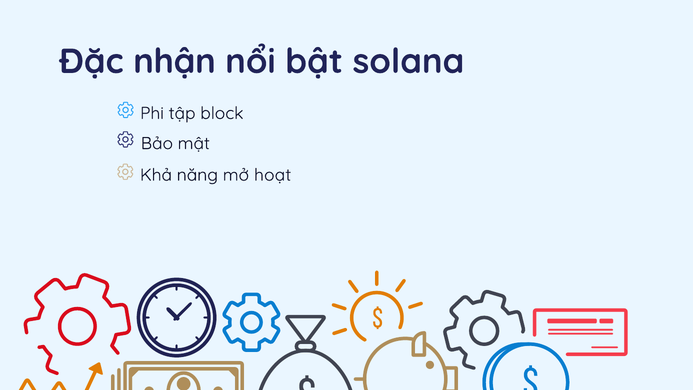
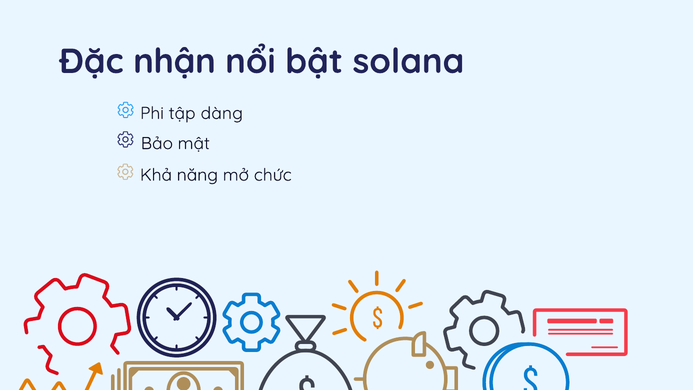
block: block -> dàng (222, 113)
hoạt: hoạt -> chức (273, 175)
